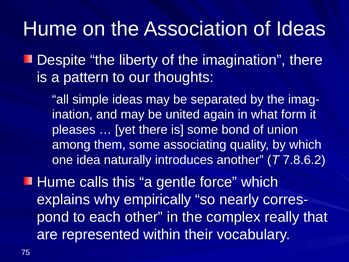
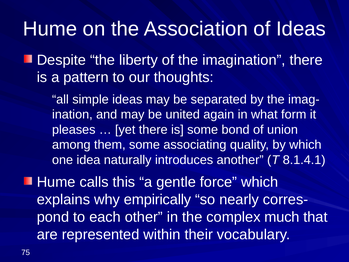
7.8.6.2: 7.8.6.2 -> 8.1.4.1 (304, 160)
really: really -> much (282, 217)
